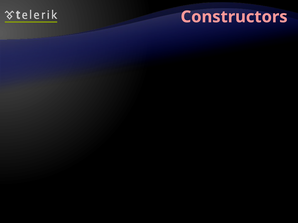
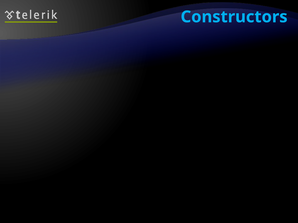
Constructors colour: pink -> light blue (234, 17)
